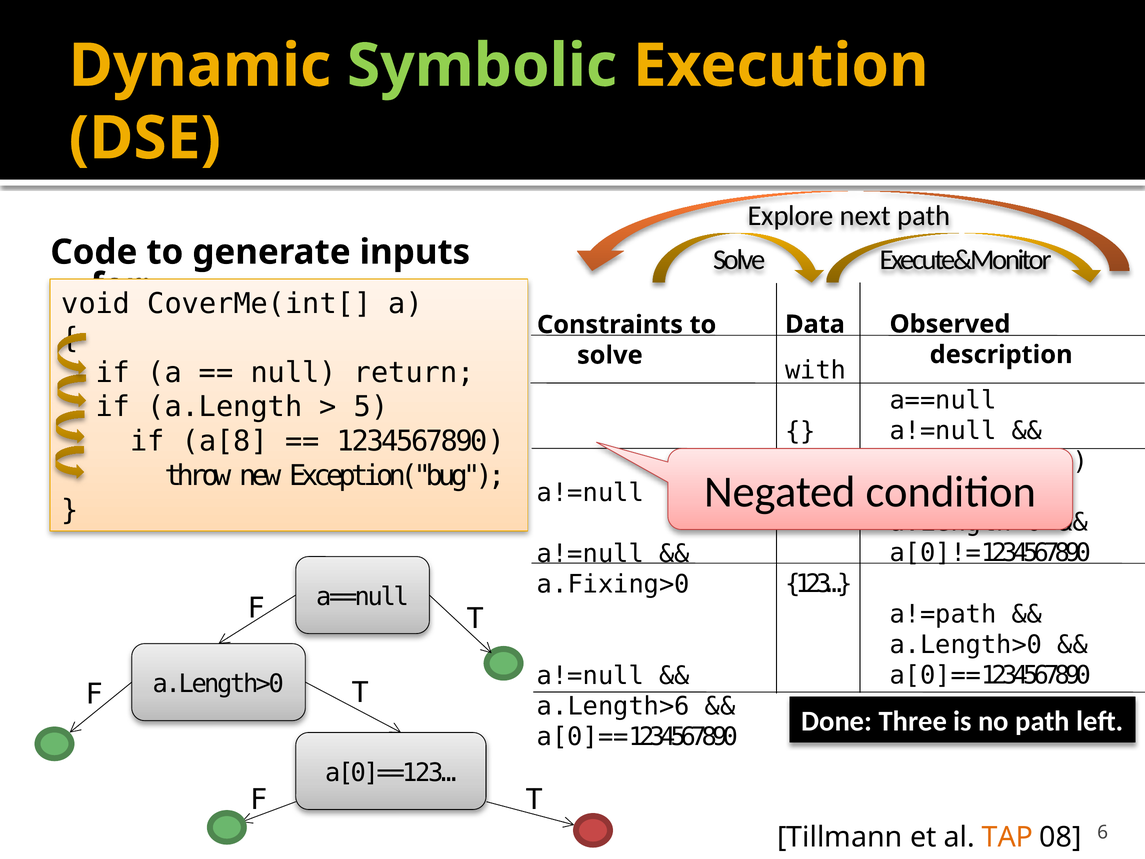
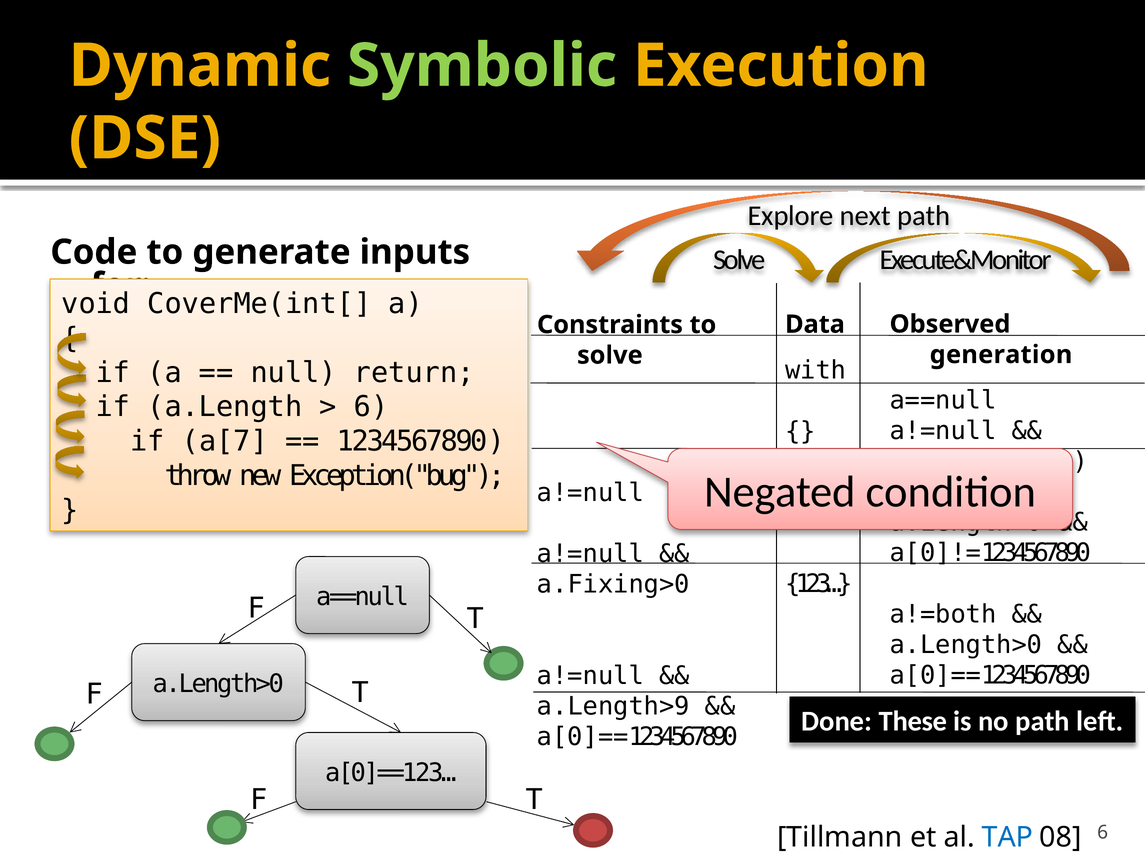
description: description -> generation (1001, 355)
5: 5 -> 6 (371, 407)
a[8: a[8 -> a[7 (225, 441)
a!=path: a!=path -> a!=both (943, 614)
a.Length>6: a.Length>6 -> a.Length>9 (613, 706)
Three: Three -> These (913, 721)
TAP colour: orange -> blue (1007, 837)
